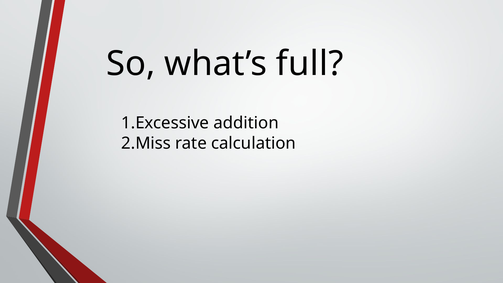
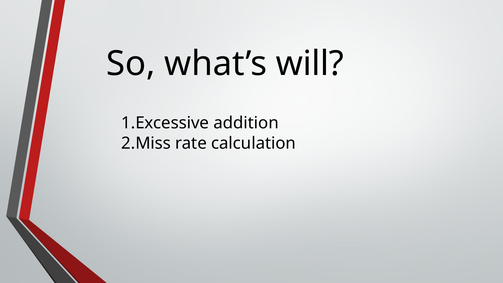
full: full -> will (310, 64)
